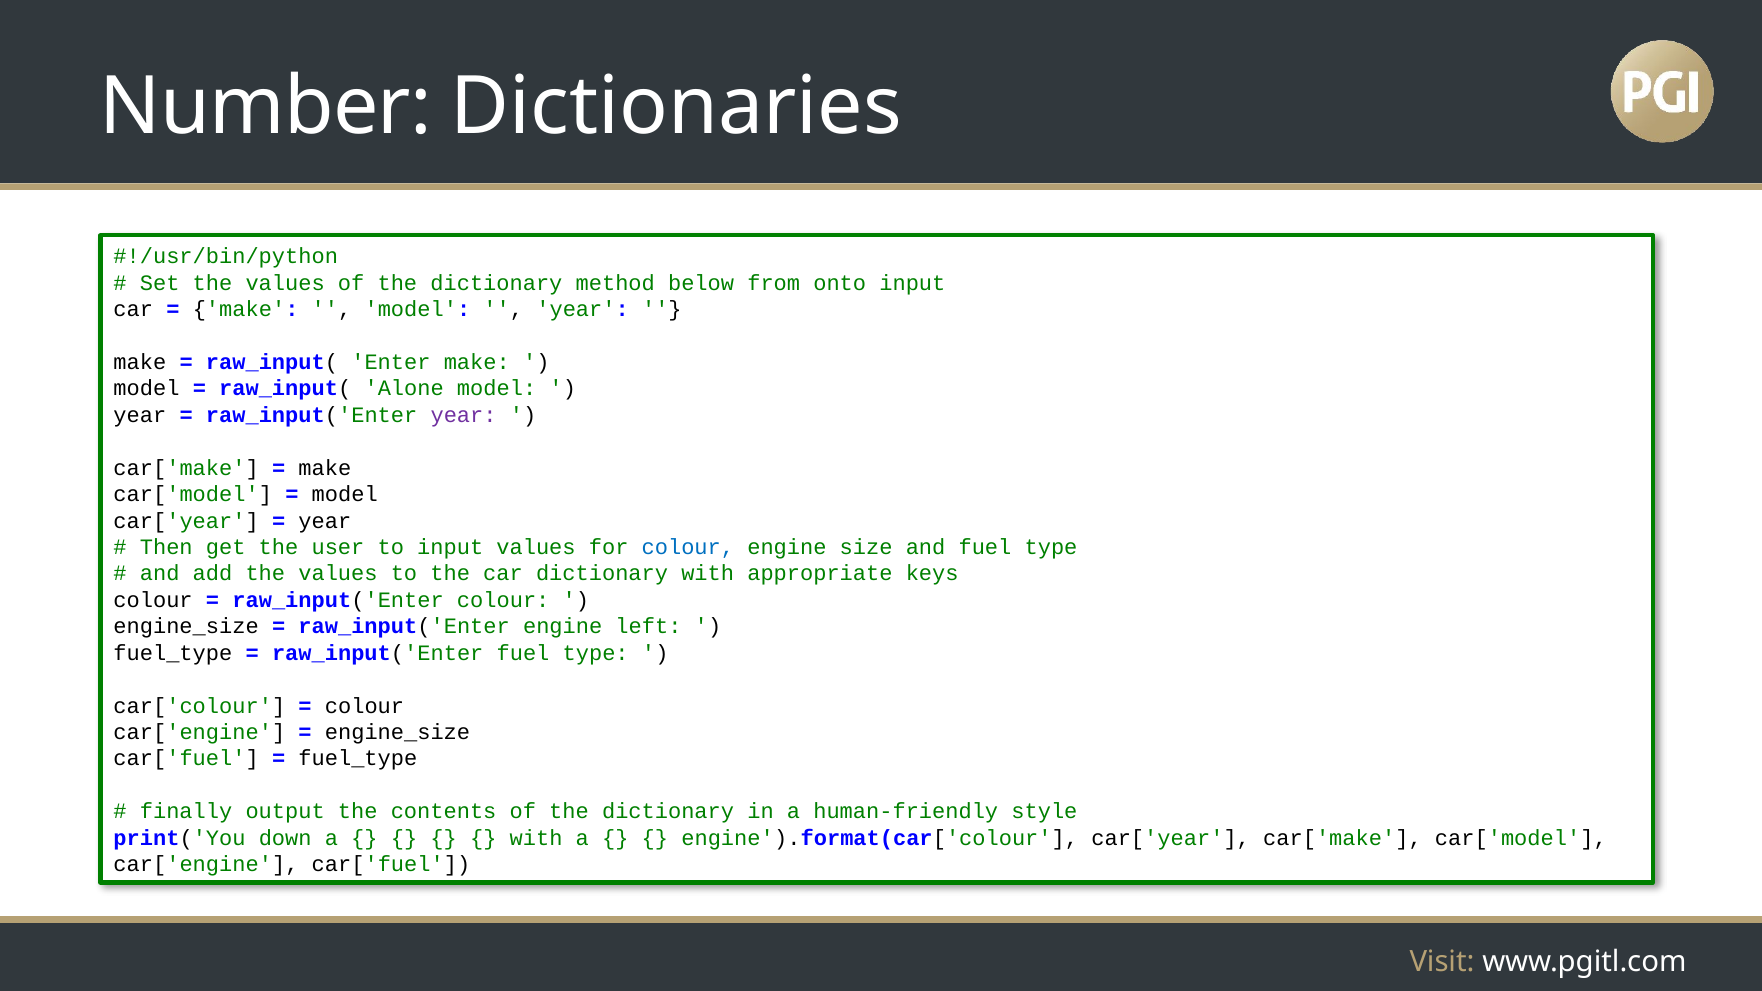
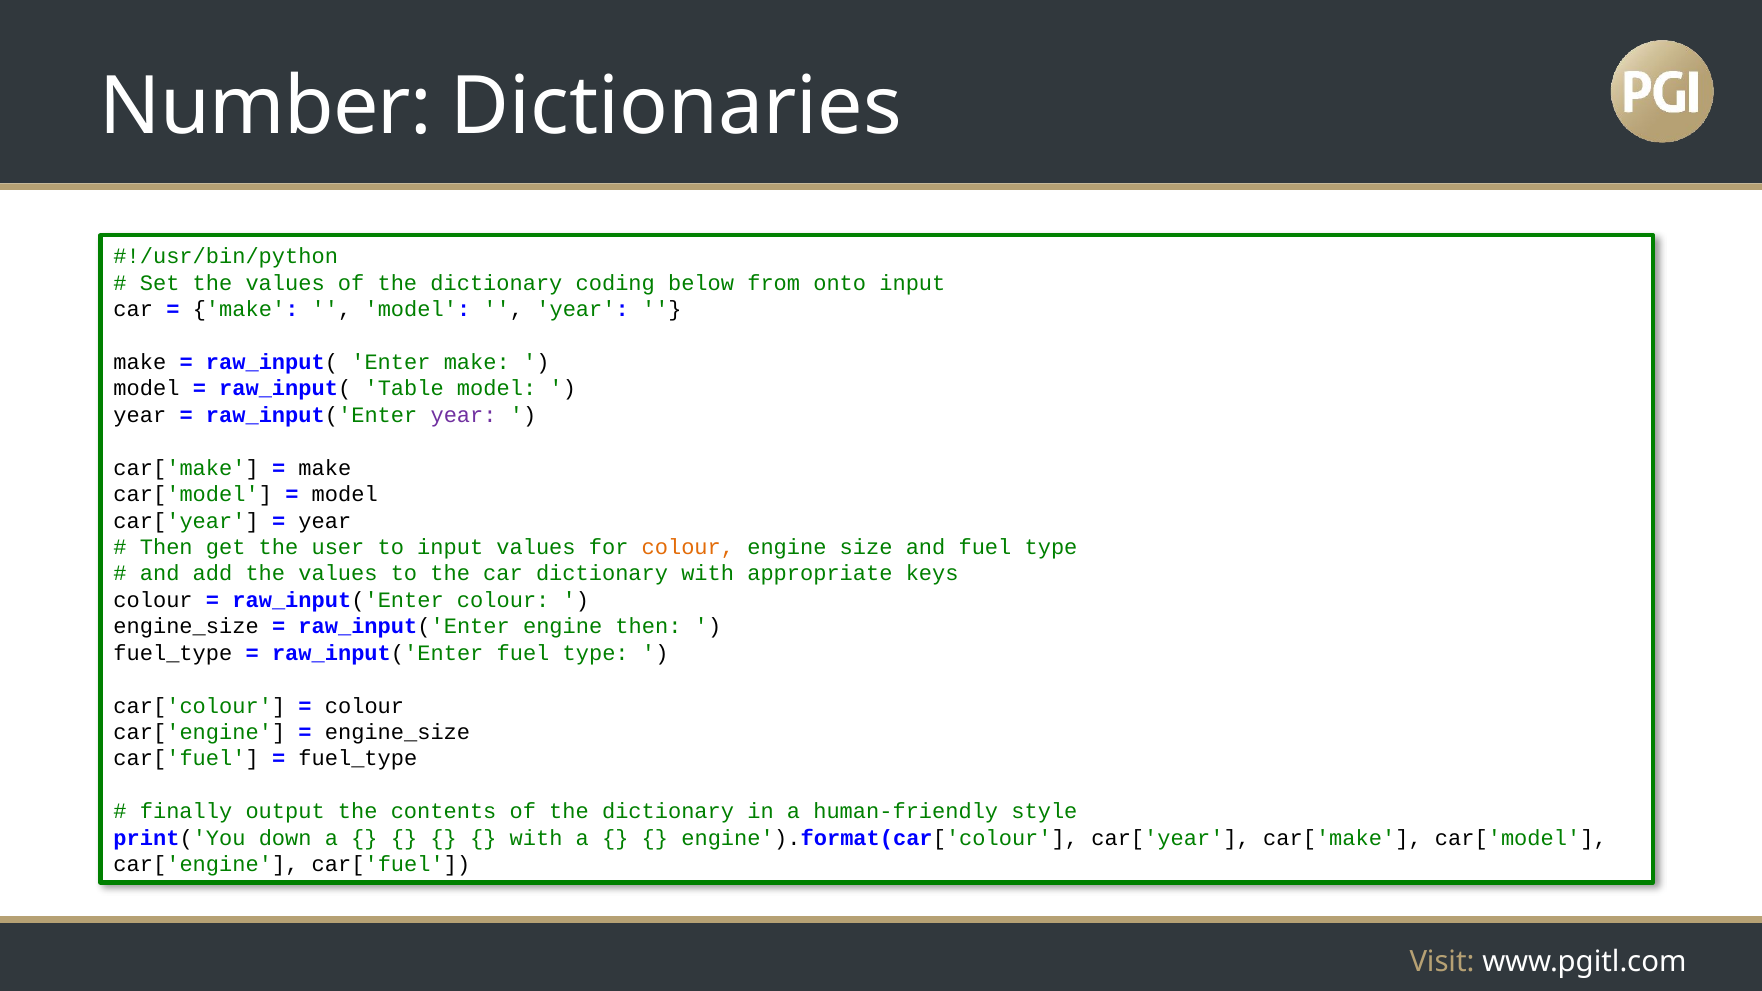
method: method -> coding (615, 283)
Alone: Alone -> Table (404, 389)
colour colour: blue -> orange (688, 547)
engine left: left -> then (649, 627)
